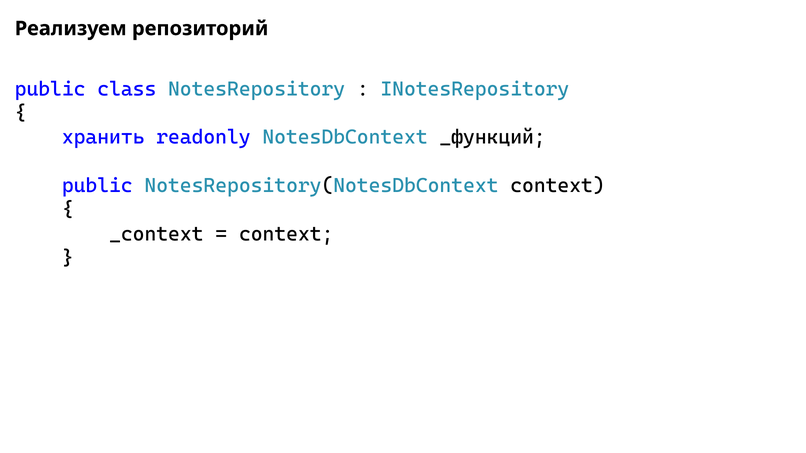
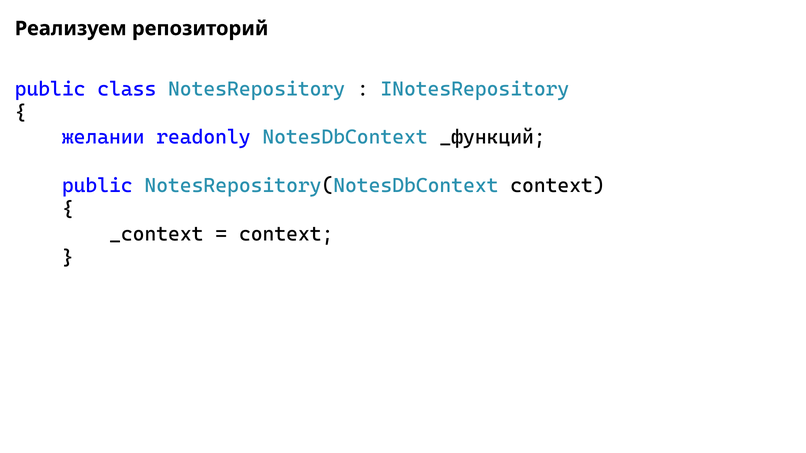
хранить: хранить -> желании (103, 137)
